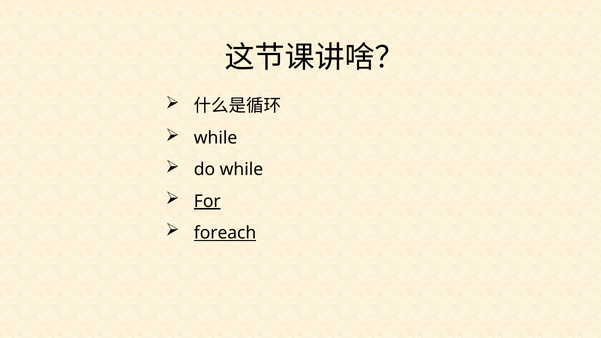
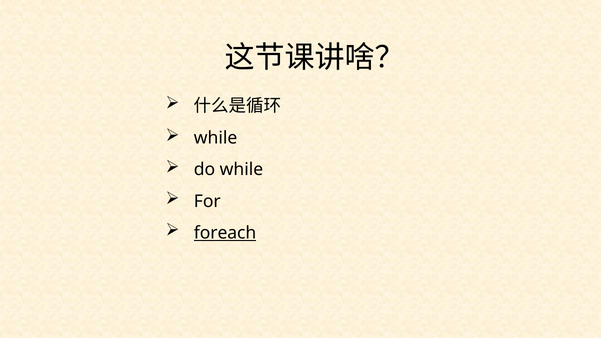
For underline: present -> none (207, 201)
